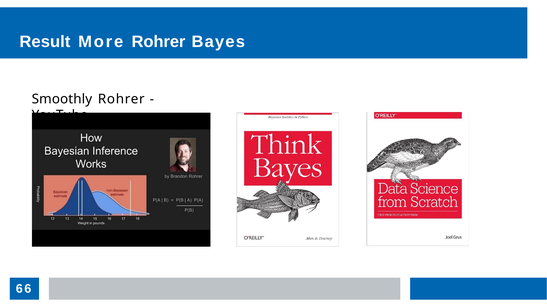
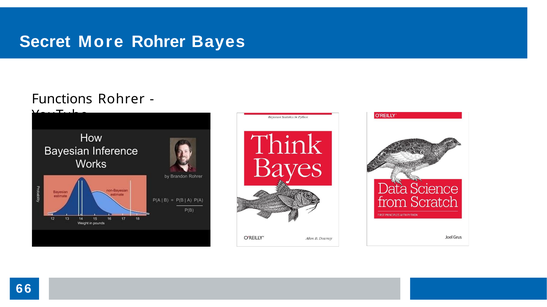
Result: Result -> Secret (45, 42)
Smoothly: Smoothly -> Functions (62, 99)
